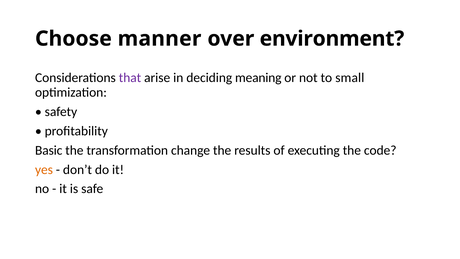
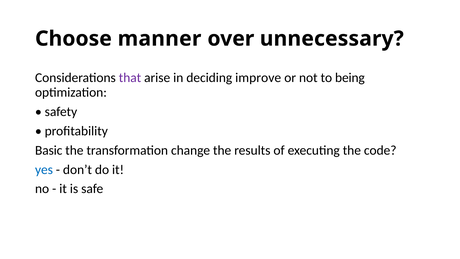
environment: environment -> unnecessary (332, 39)
meaning: meaning -> improve (258, 78)
small: small -> being (350, 78)
yes colour: orange -> blue (44, 169)
